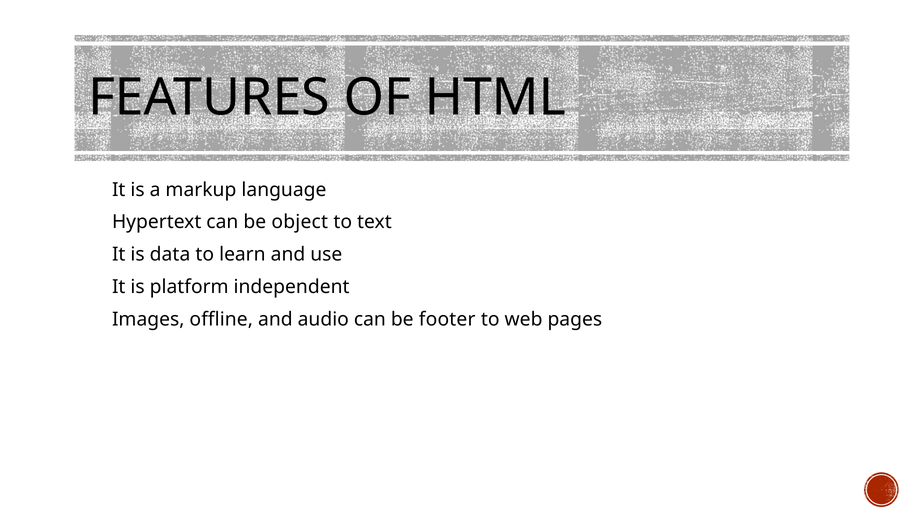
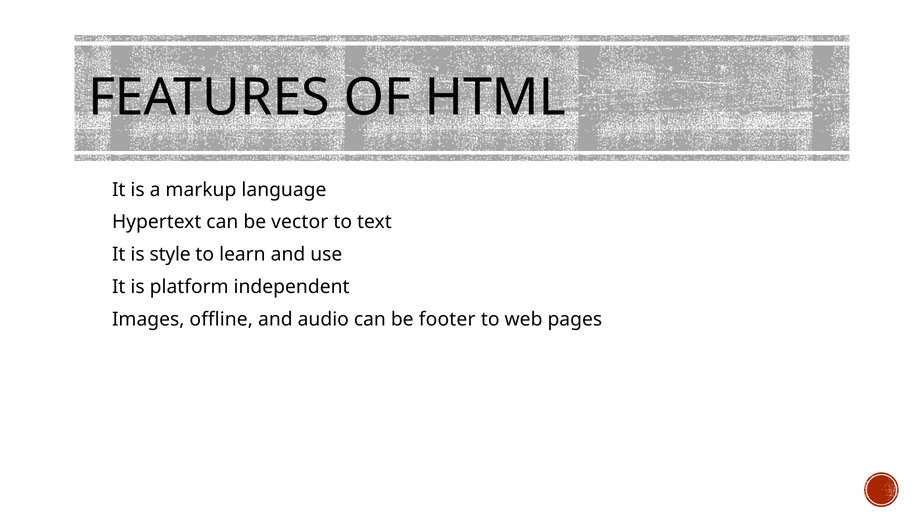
object: object -> vector (300, 222)
data: data -> style (170, 254)
